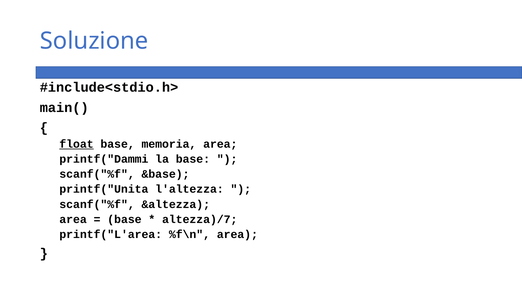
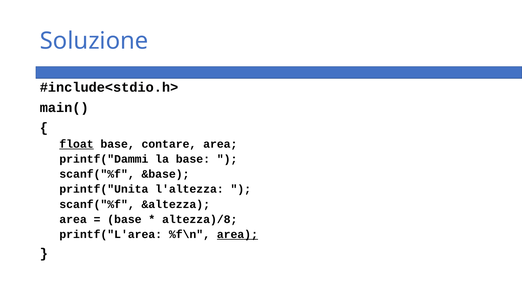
memoria: memoria -> contare (169, 144)
altezza)/7: altezza)/7 -> altezza)/8 (200, 219)
area underline: none -> present (237, 234)
